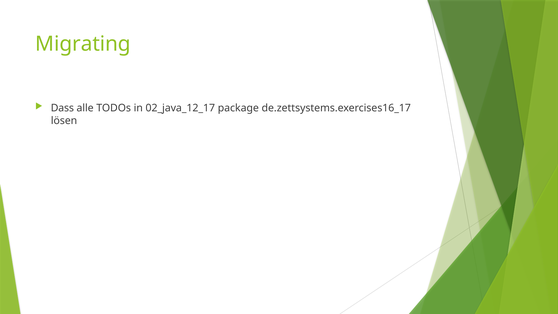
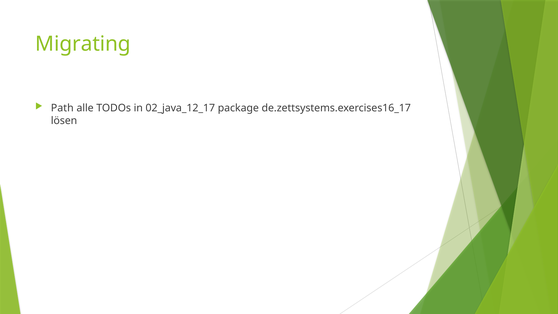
Dass: Dass -> Path (62, 108)
